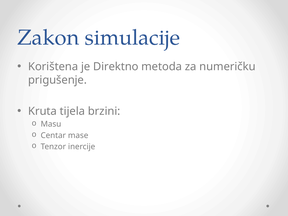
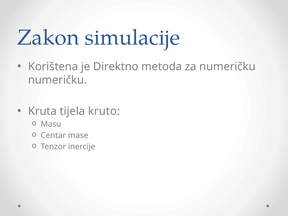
prigušenje: prigušenje -> numeričku (57, 80)
brzini: brzini -> kruto (104, 111)
